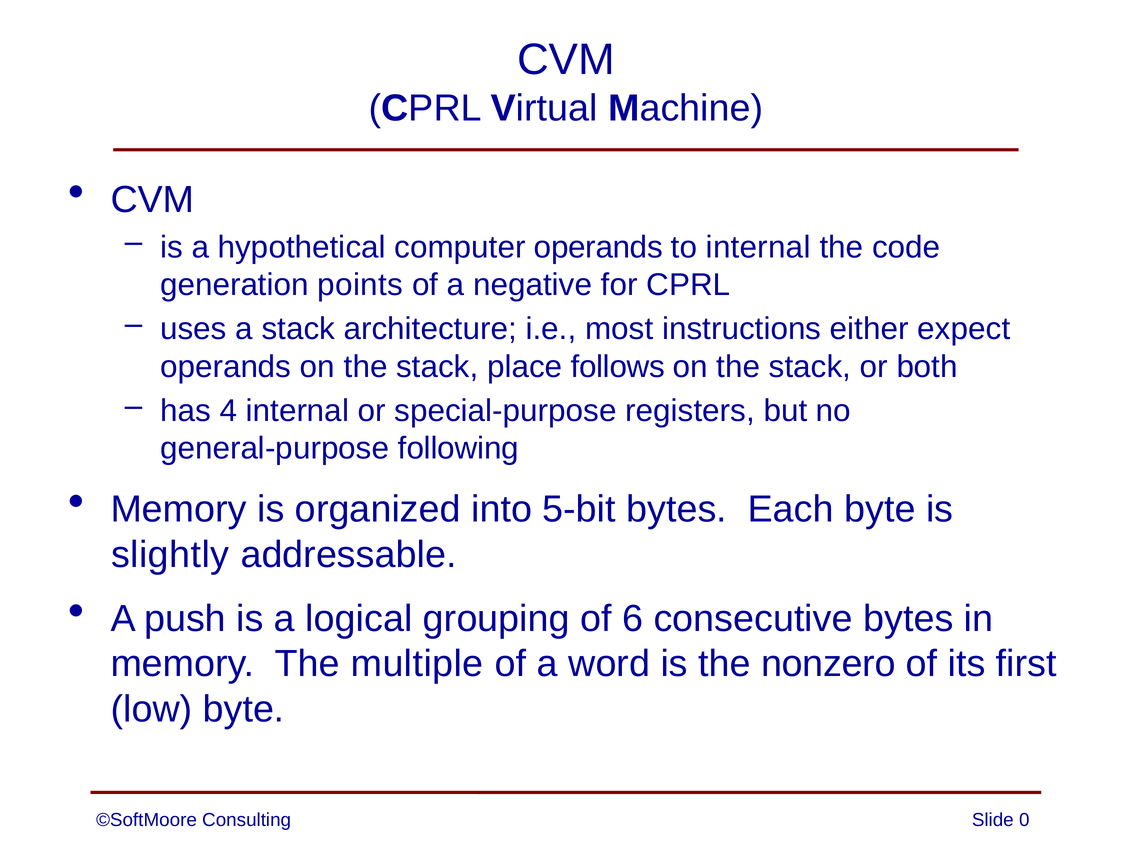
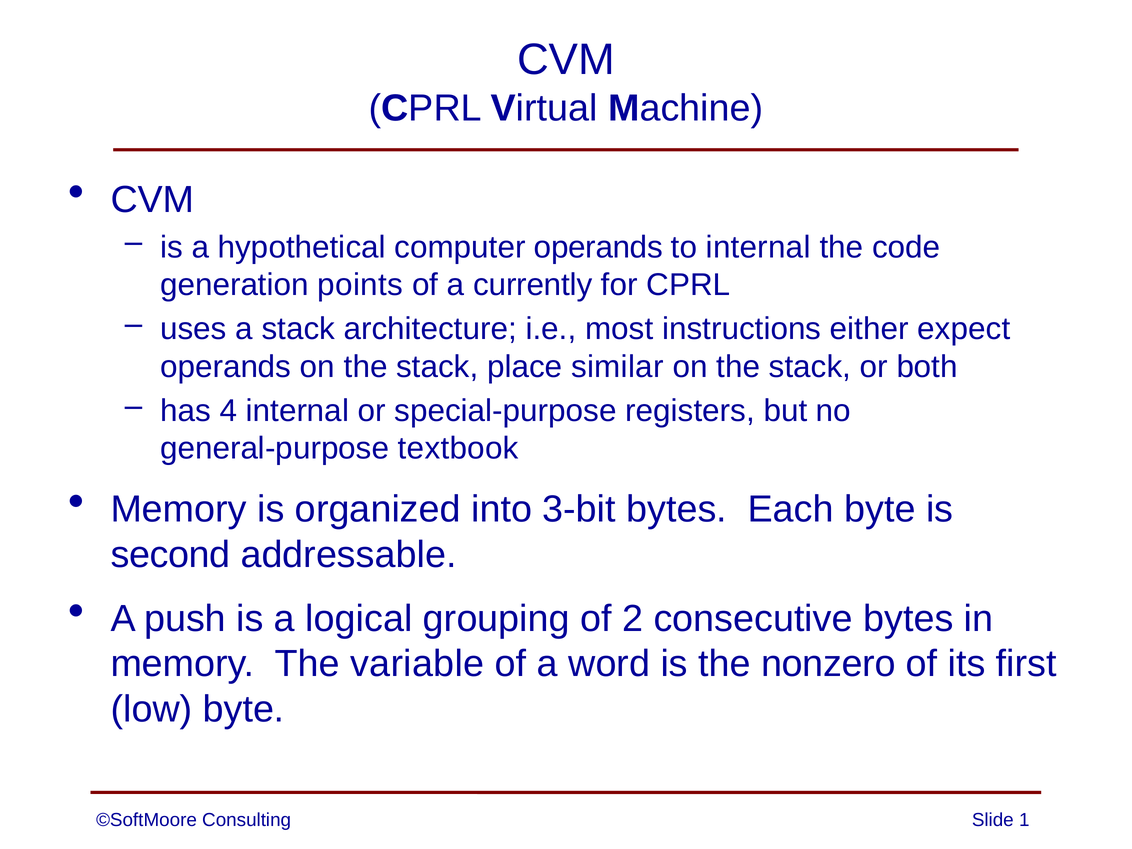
negative: negative -> currently (533, 285)
follows: follows -> similar (617, 367)
following: following -> textbook (458, 448)
5-bit: 5-bit -> 3-bit (579, 509)
slightly: slightly -> second (171, 555)
6: 6 -> 2 (633, 619)
multiple: multiple -> variable (417, 664)
0: 0 -> 1 (1024, 820)
